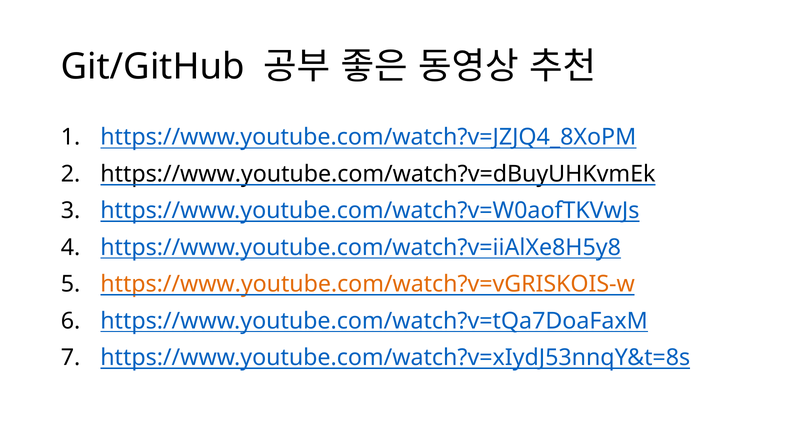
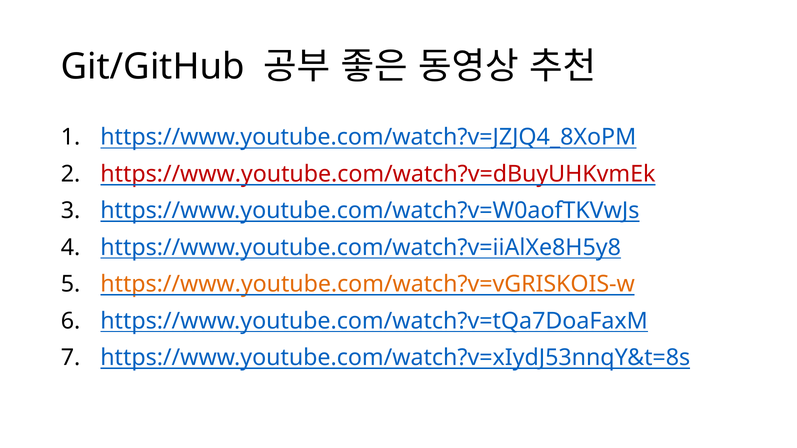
https://www.youtube.com/watch?v=dBuyUHKvmEk colour: black -> red (378, 174)
